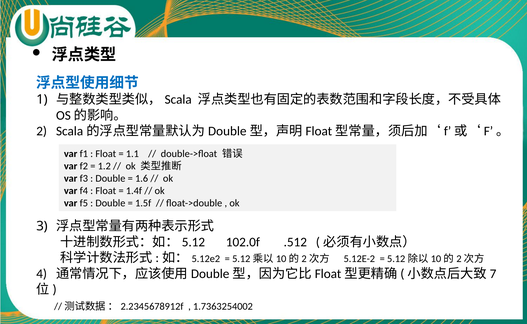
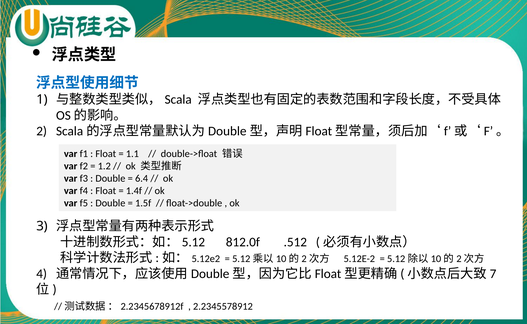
1.6: 1.6 -> 6.4 (142, 178)
102.0f: 102.0f -> 812.0f (243, 242)
1.7363254002: 1.7363254002 -> 2.2345578912 (223, 306)
